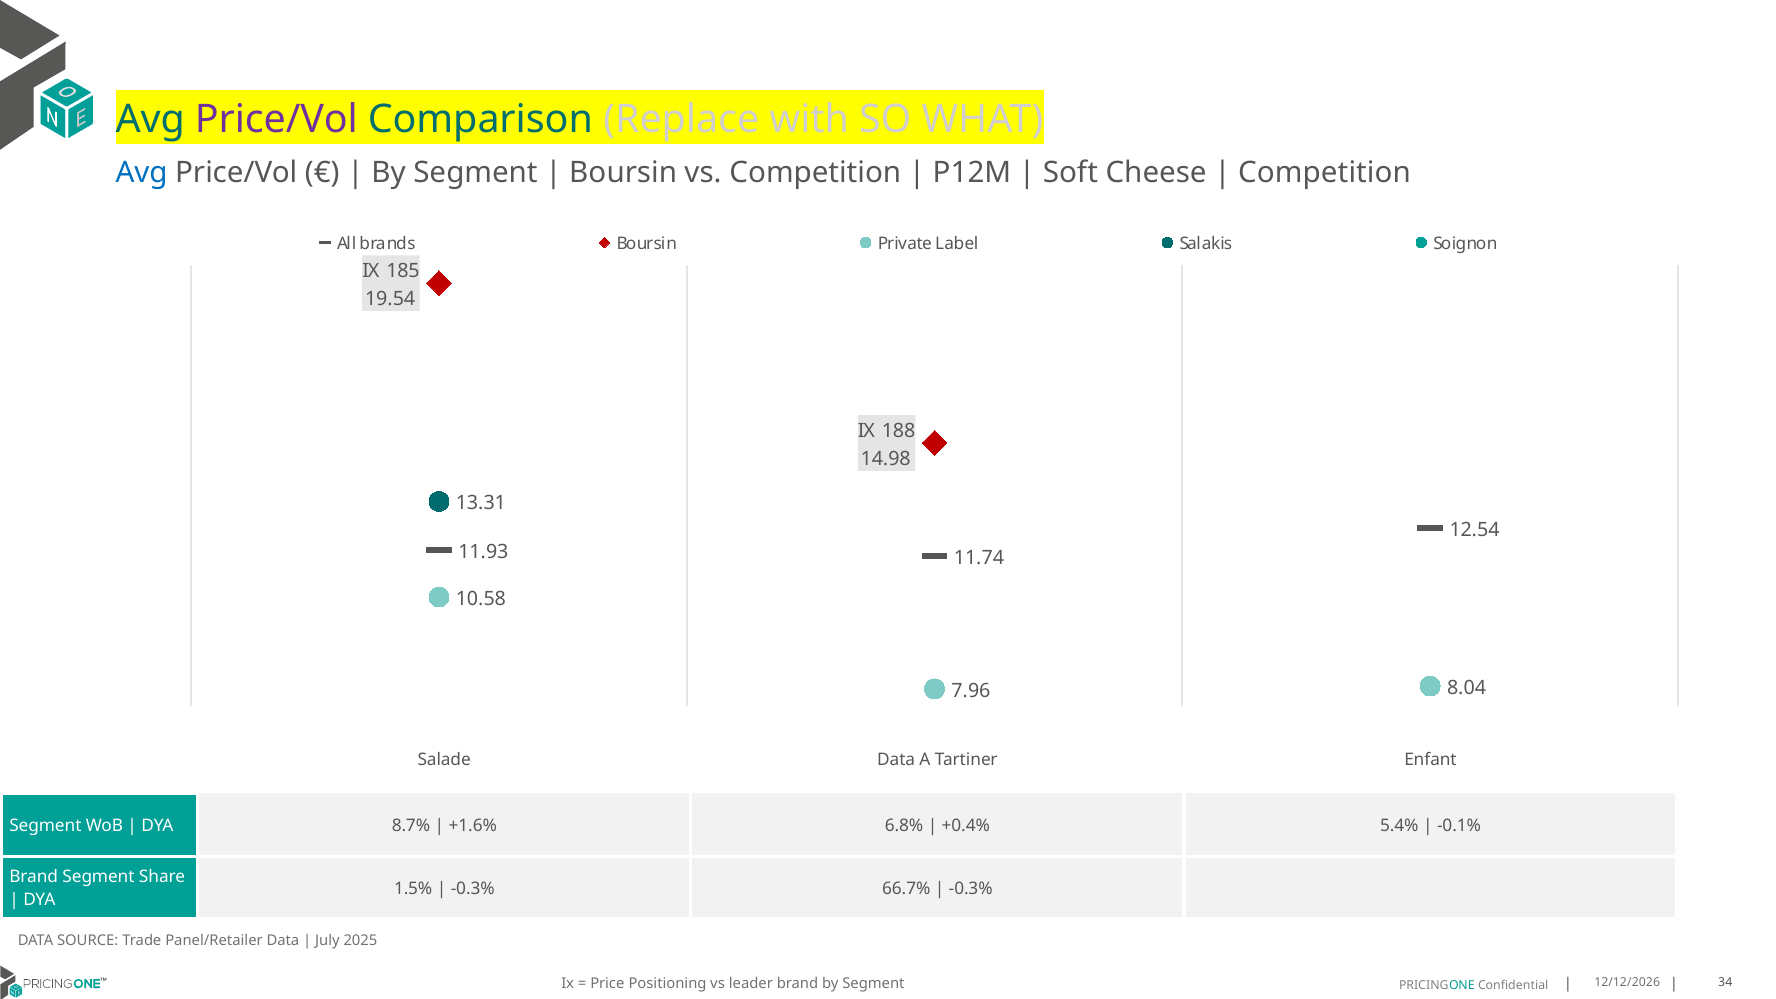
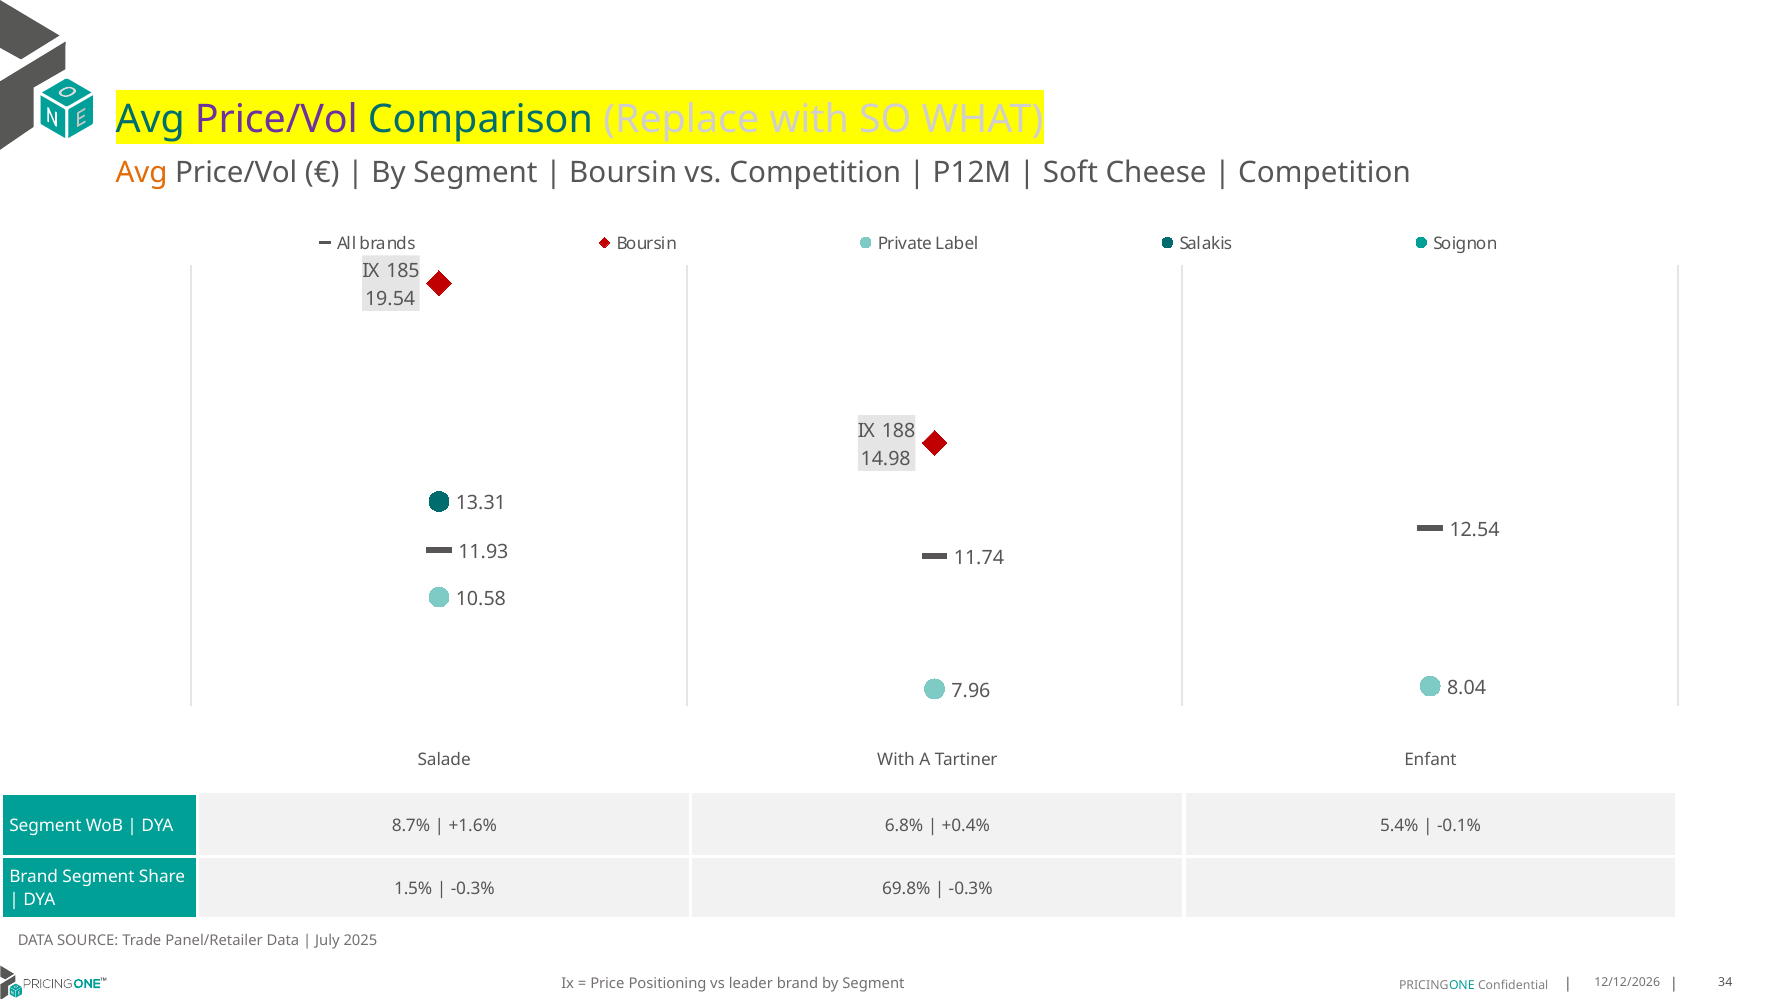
Avg colour: blue -> orange (141, 173)
Salade Data: Data -> With (896, 760)
66.7%: 66.7% -> 69.8% (906, 889)
